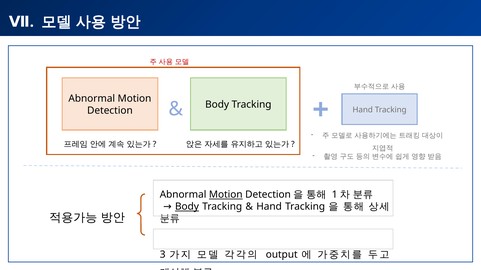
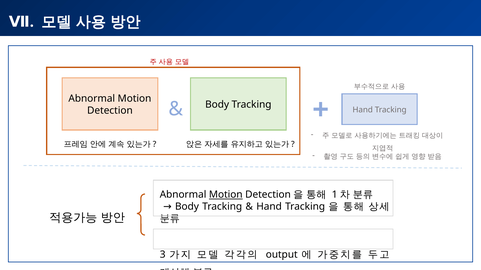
Body underline: present -> none (187, 207)
